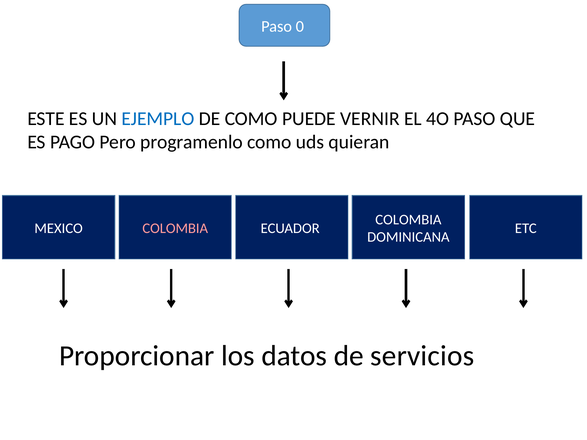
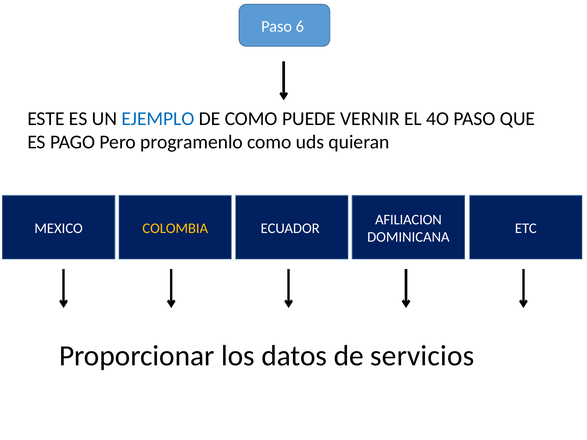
0: 0 -> 6 (300, 26)
COLOMBIA: COLOMBIA -> AFILIACION (408, 220)
COLOMBIA colour: pink -> yellow (175, 228)
